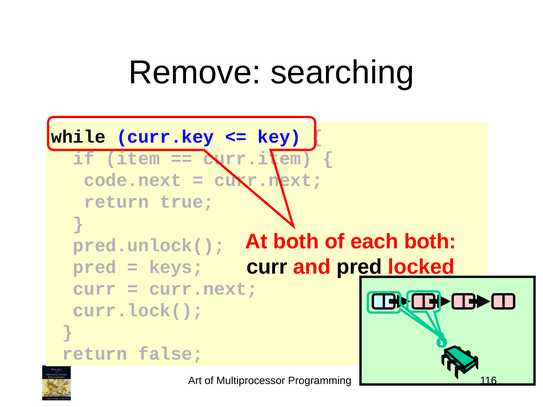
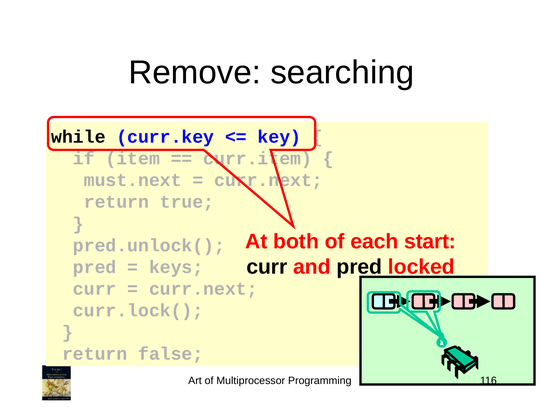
code.next: code.next -> must.next (133, 180)
each both: both -> start (430, 242)
